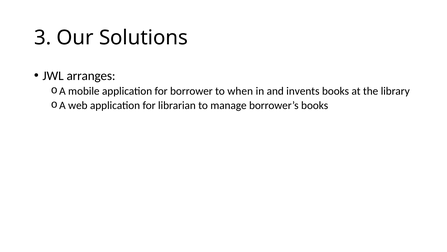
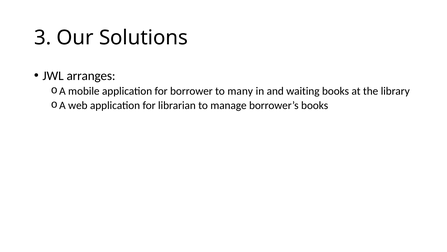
when: when -> many (240, 91)
invents: invents -> waiting (303, 91)
